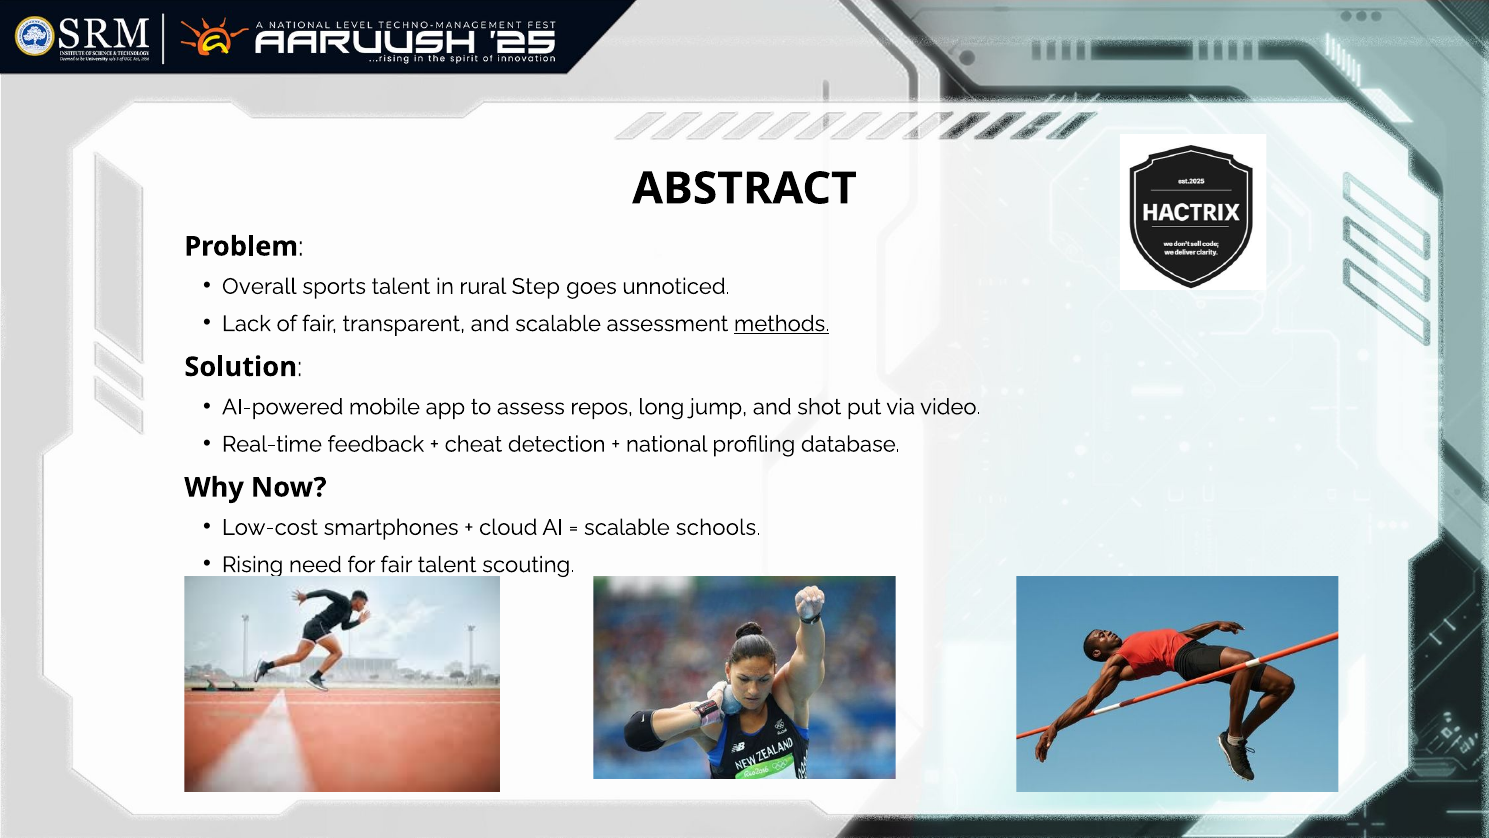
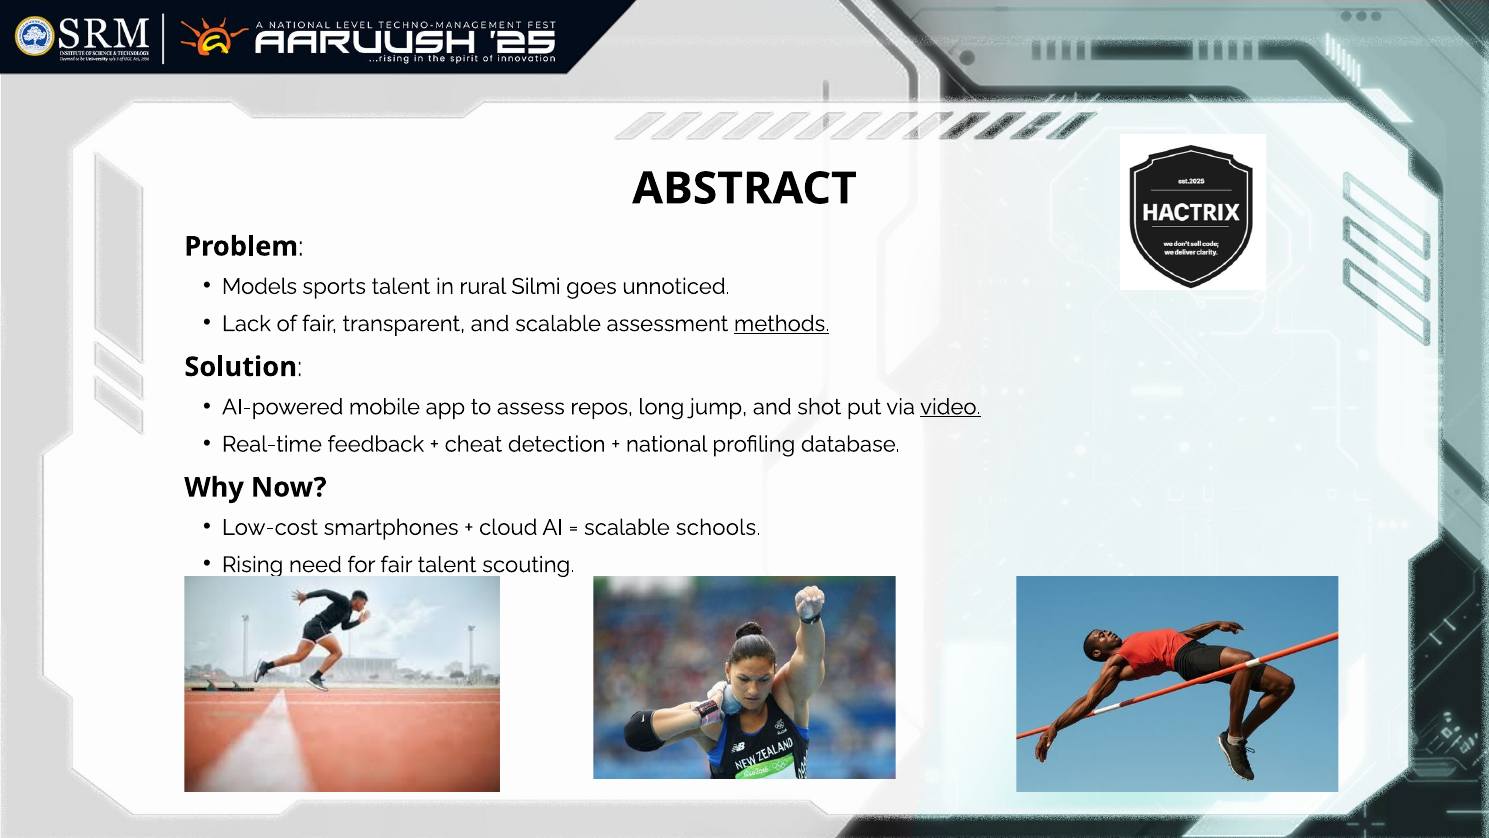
Overall: Overall -> Models (259, 286)
Step: Step -> Silmi (536, 286)
video underline: none -> present (950, 407)
